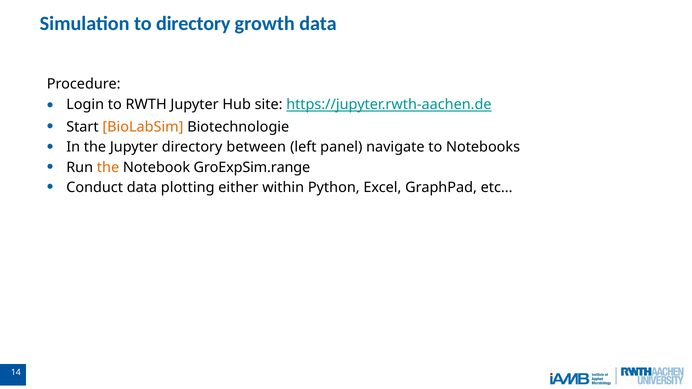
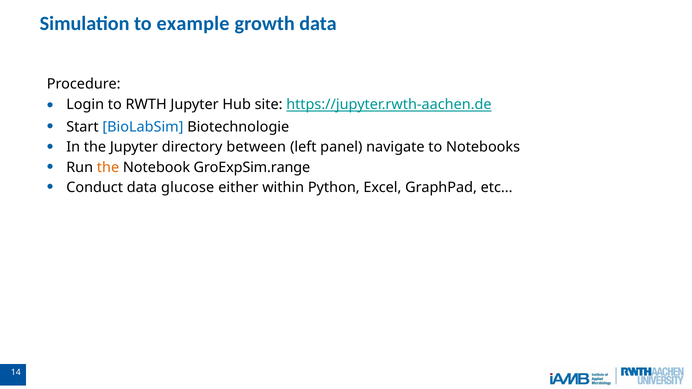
to directory: directory -> example (193, 24)
BioLabSim colour: orange -> blue (143, 127)
plotting: plotting -> glucose (188, 188)
